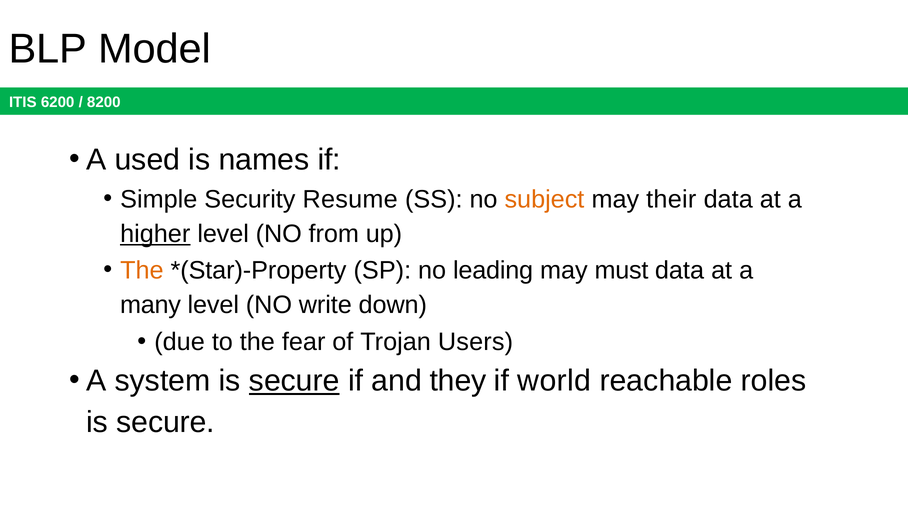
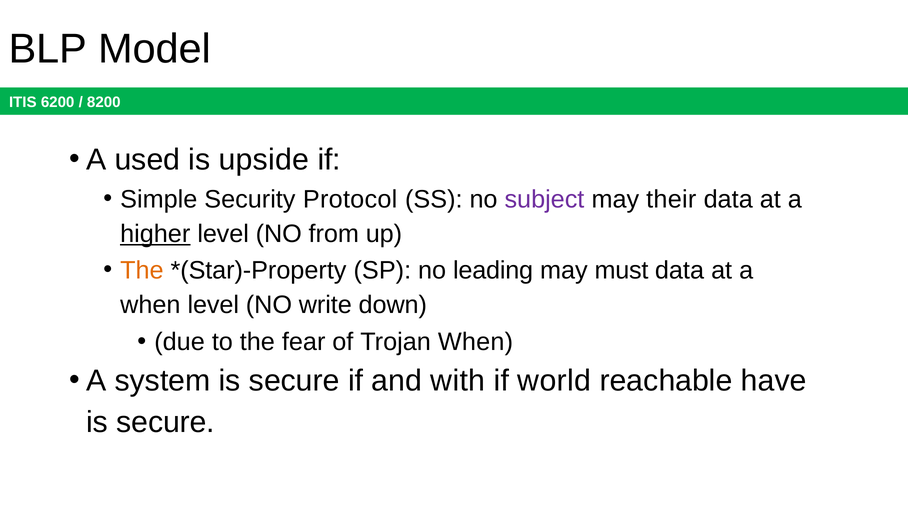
names: names -> upside (264, 160)
Resume: Resume -> Protocol (350, 199)
subject colour: orange -> purple (544, 199)
many: many -> when (150, 305)
Trojan Users: Users -> When (476, 342)
secure underline: present -> none (294, 381)
they: they -> with (458, 381)
roles: roles -> have (774, 381)
